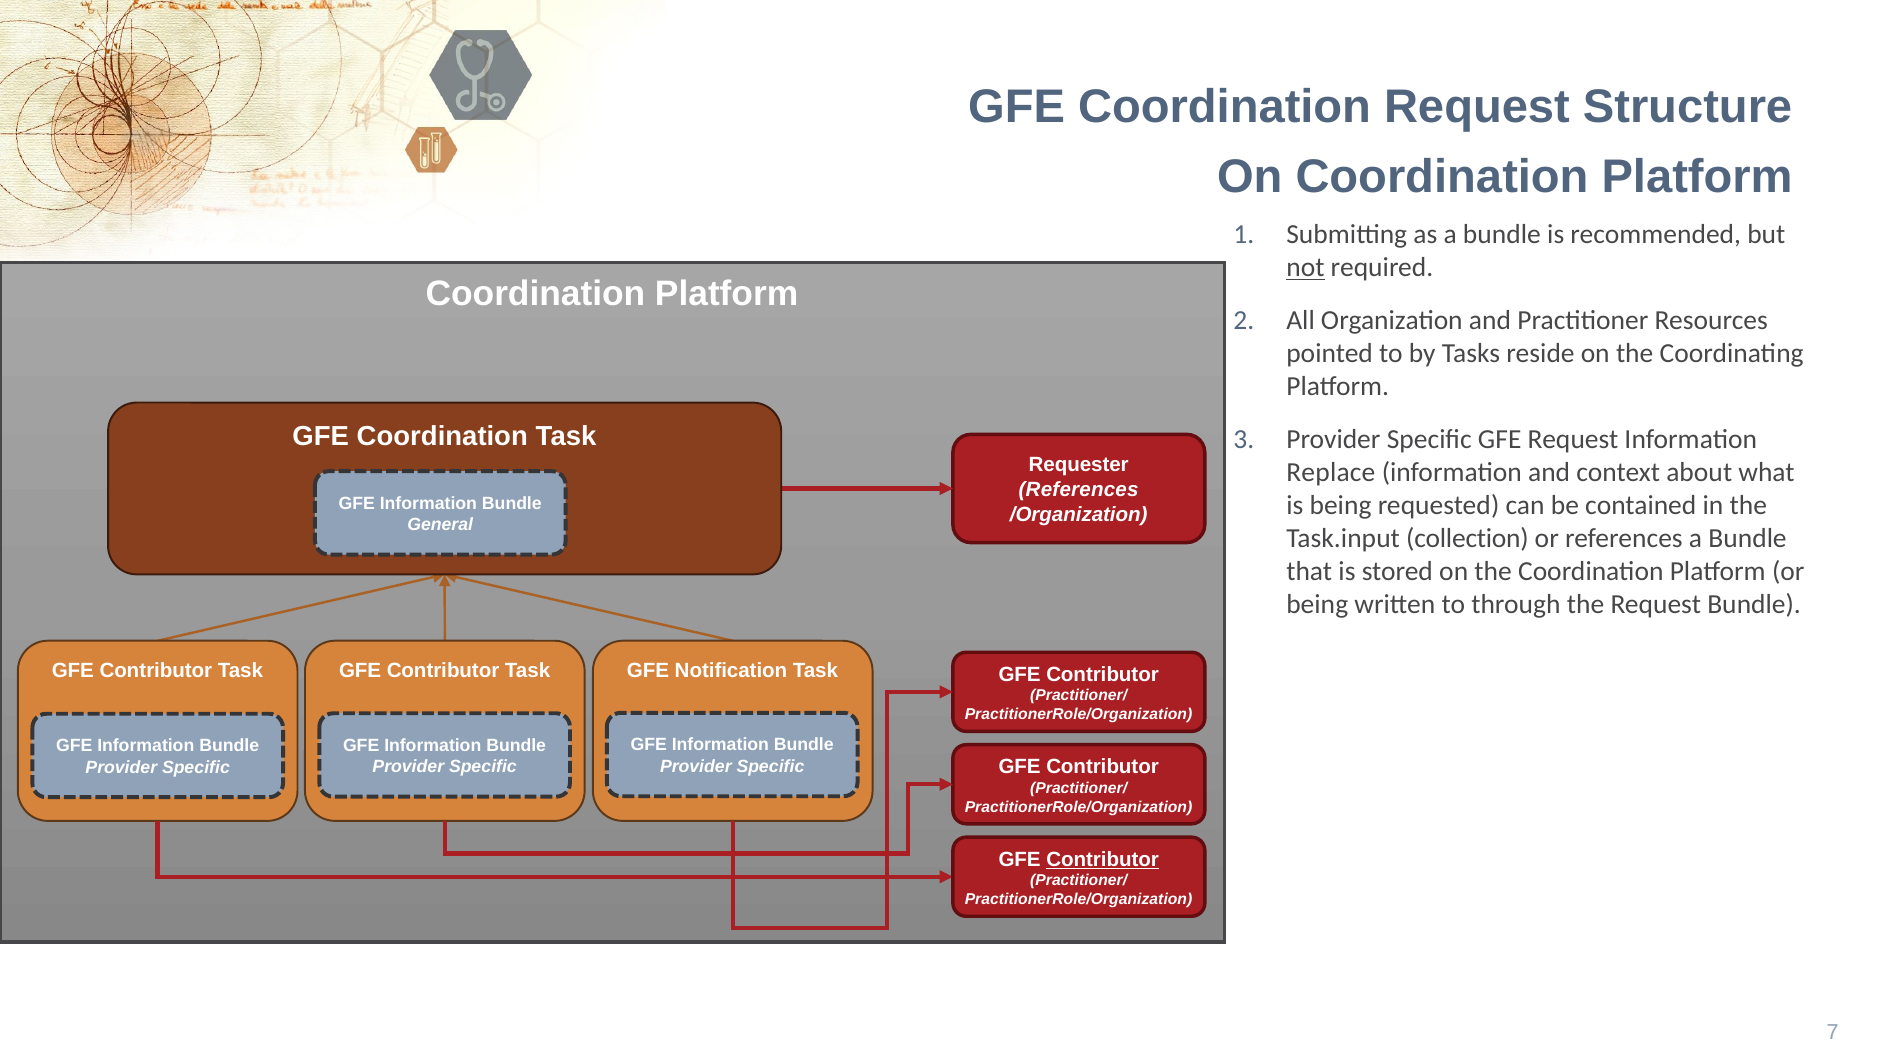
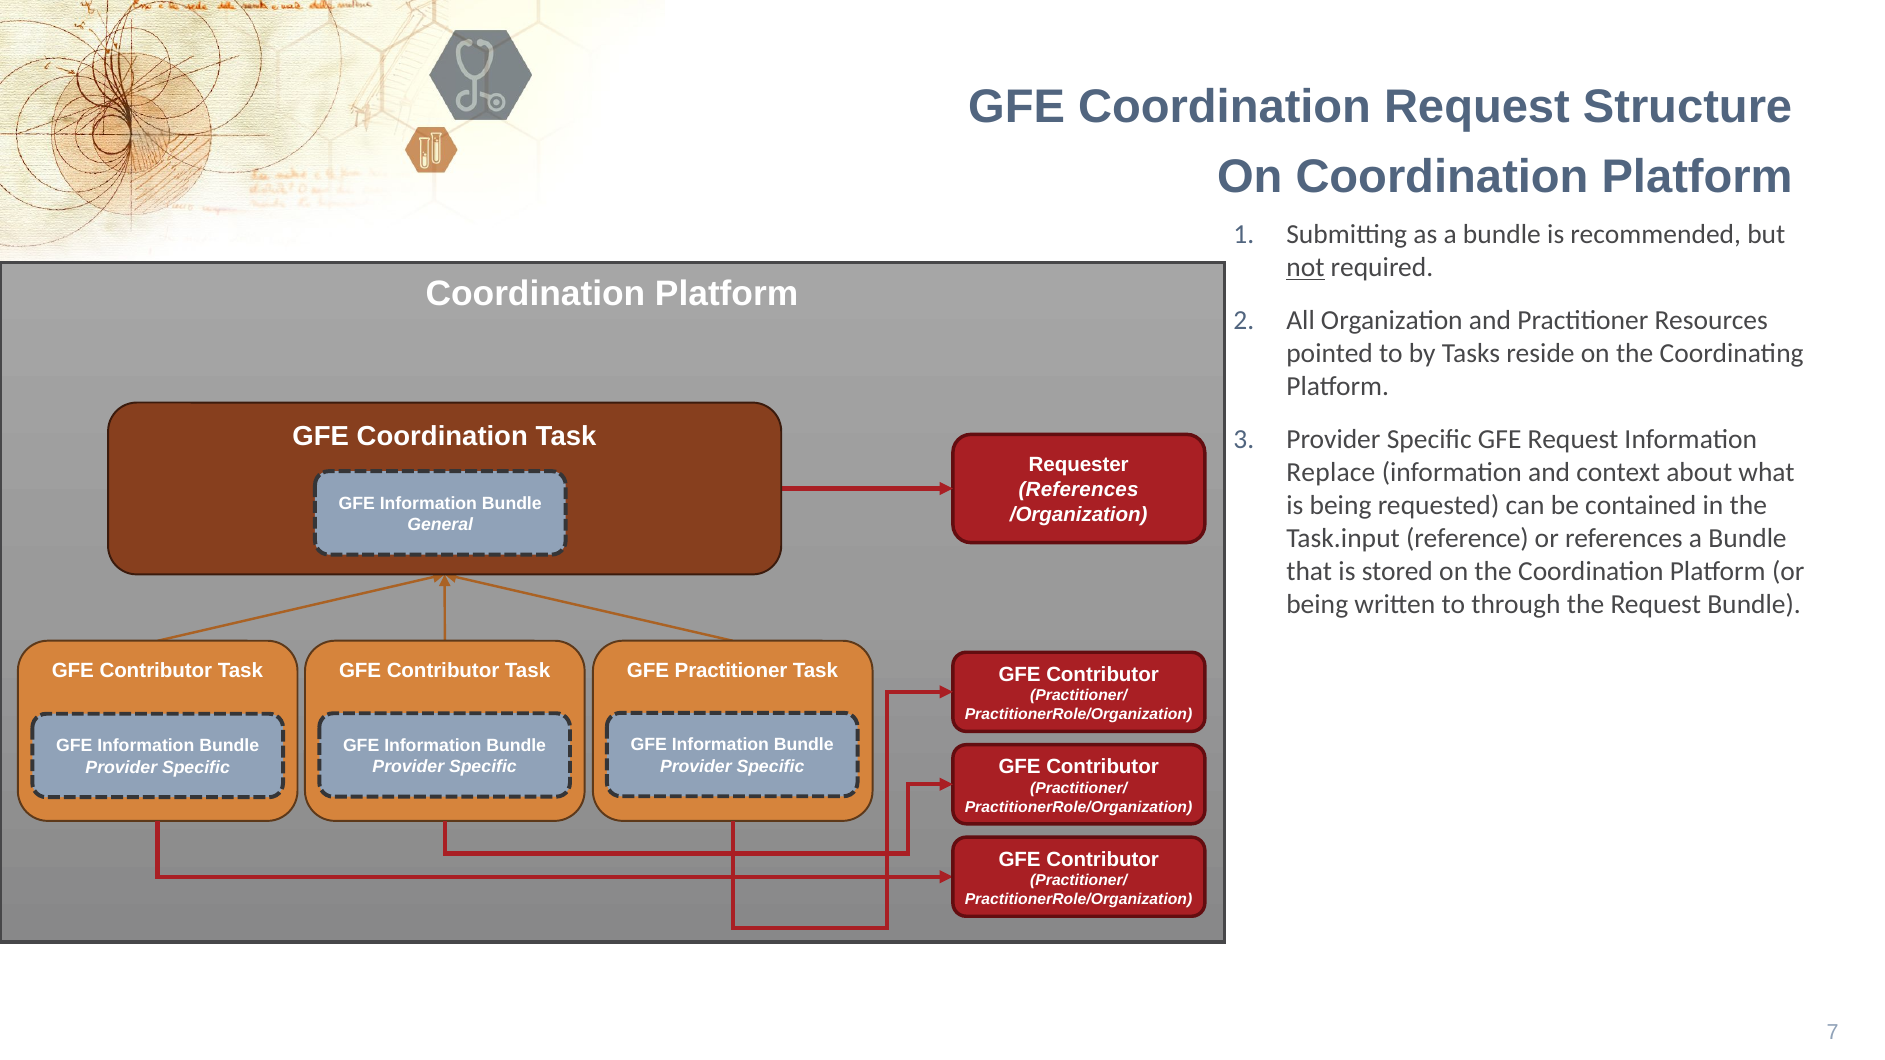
collection: collection -> reference (1467, 538)
GFE Notification: Notification -> Practitioner (731, 670)
Contributor underline: present -> none (1103, 860)
